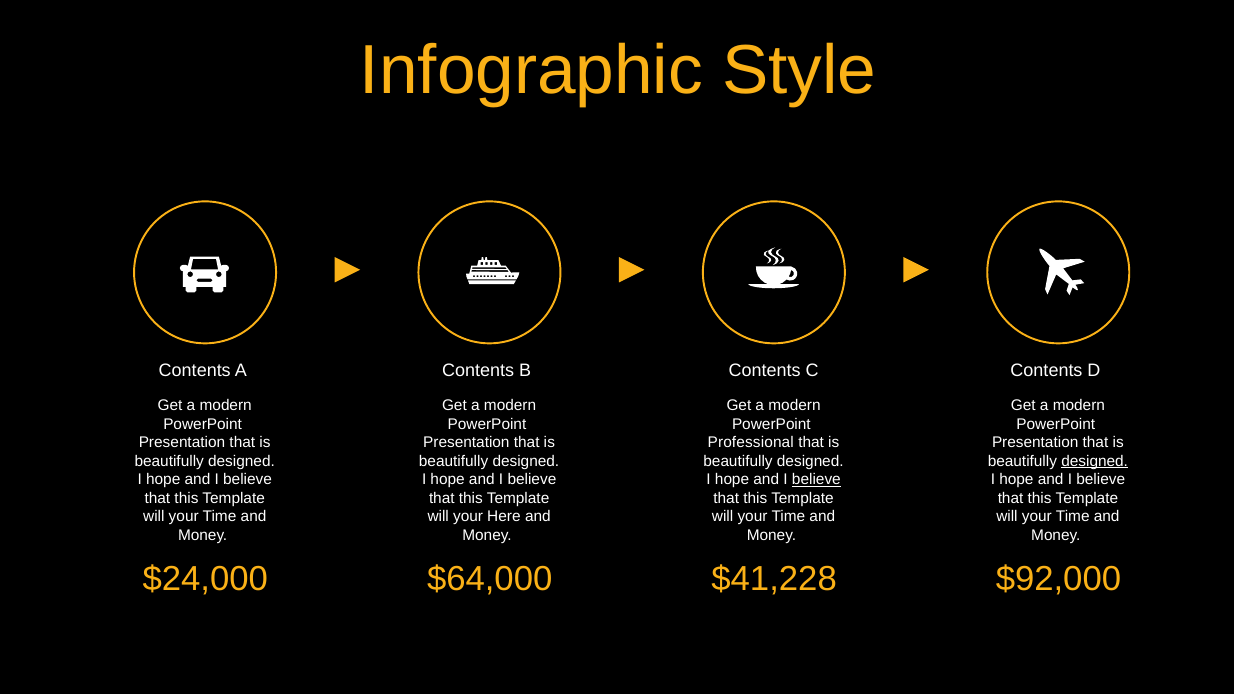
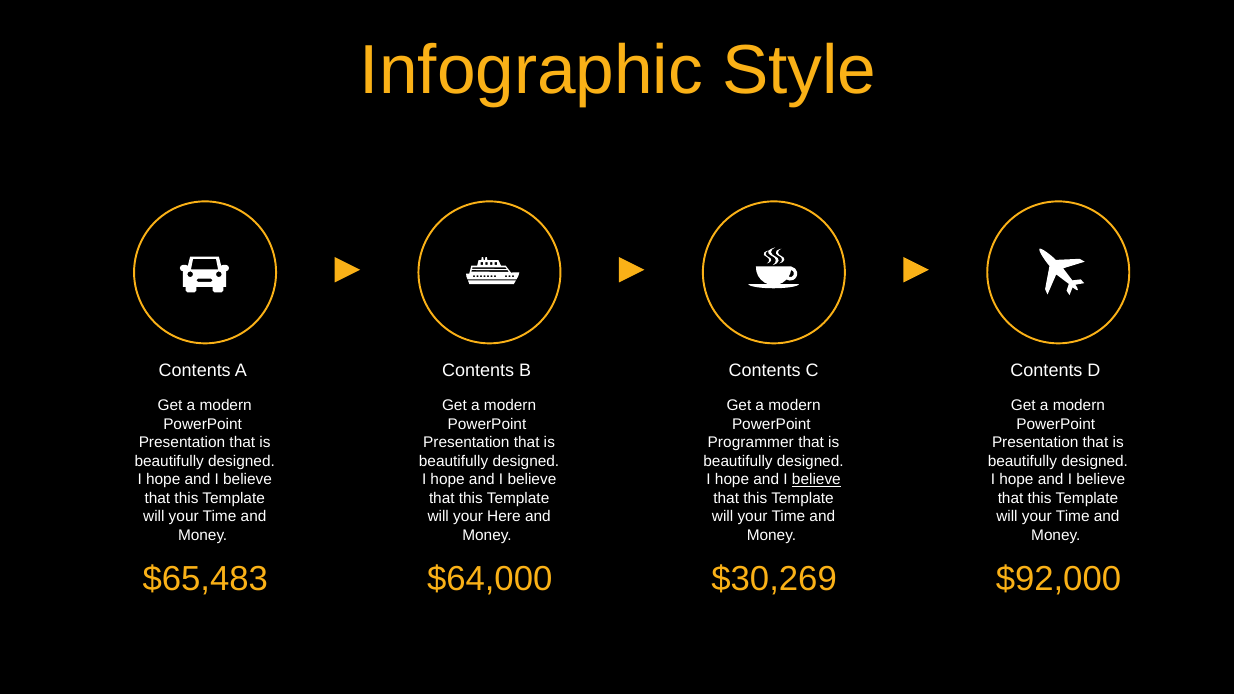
Professional: Professional -> Programmer (751, 443)
designed underline: present -> none (1095, 461)
$24,000: $24,000 -> $65,483 (205, 579)
$41,228: $41,228 -> $30,269 (774, 579)
